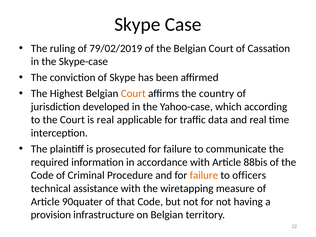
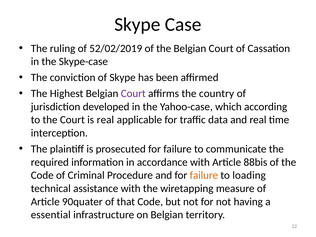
79/02/2019: 79/02/2019 -> 52/02/2019 (116, 48)
Court colour: orange -> purple (133, 94)
officers: officers -> loading (249, 175)
provision: provision -> essential (51, 215)
